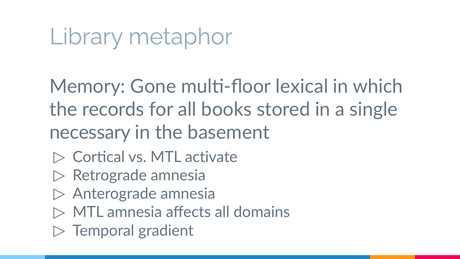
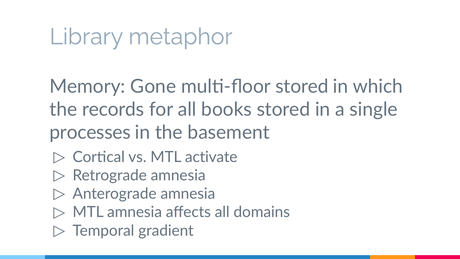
multi-floor lexical: lexical -> stored (302, 87)
necessary: necessary -> processes (90, 133)
